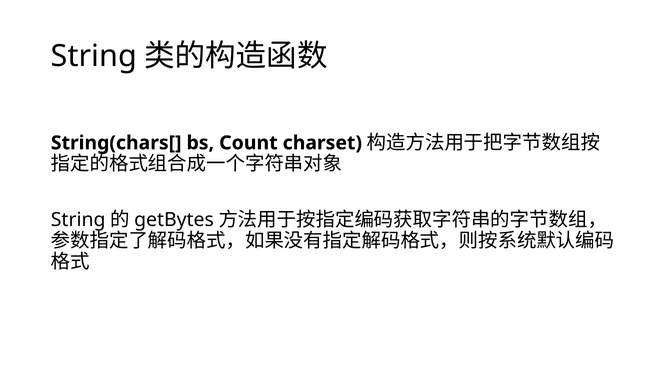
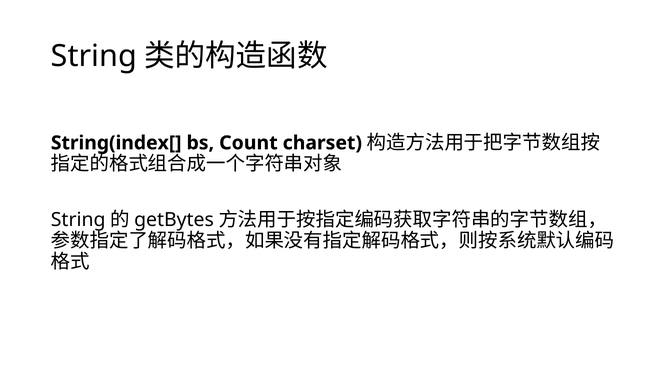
String(chars[: String(chars[ -> String(index[ (116, 143)
